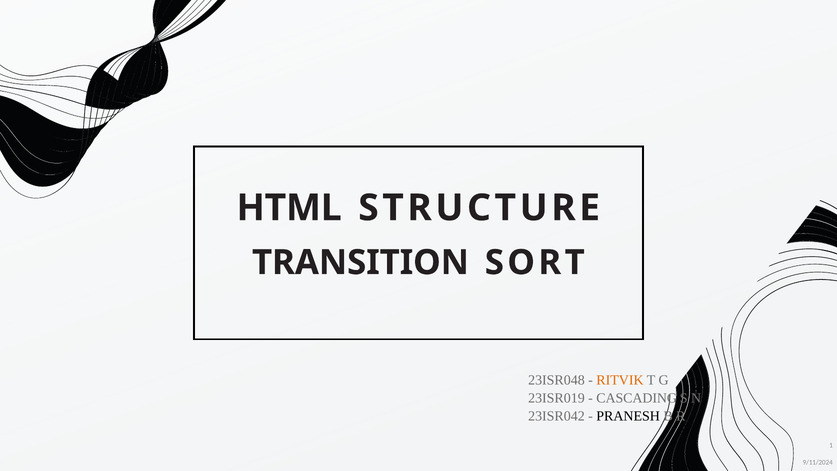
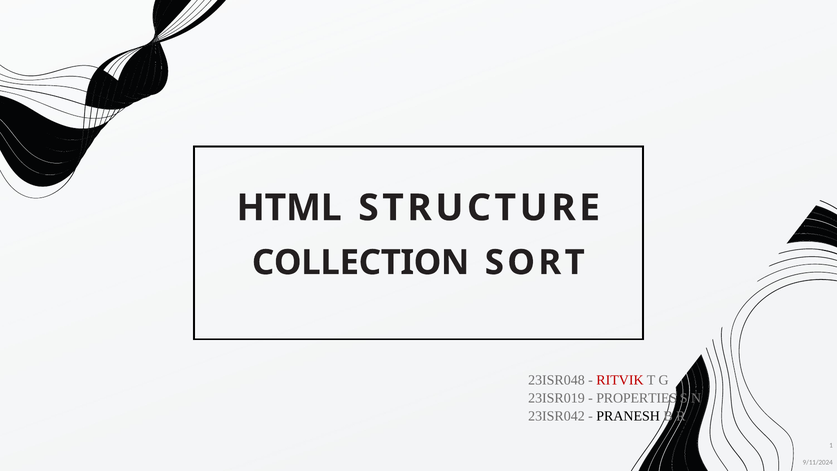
TRANSITION: TRANSITION -> COLLECTION (361, 262)
RITVIK colour: orange -> red (620, 380)
CASCADING: CASCADING -> PROPERTIES (637, 398)
